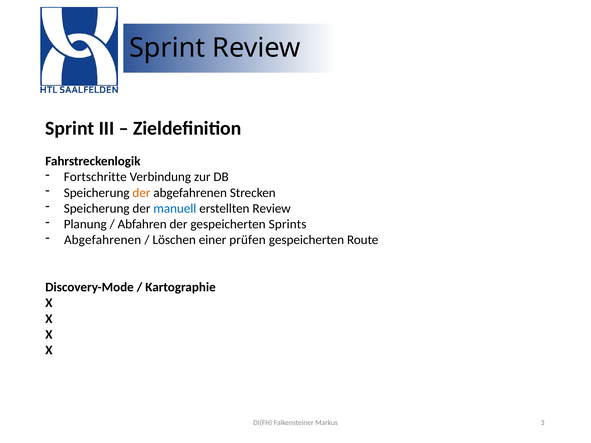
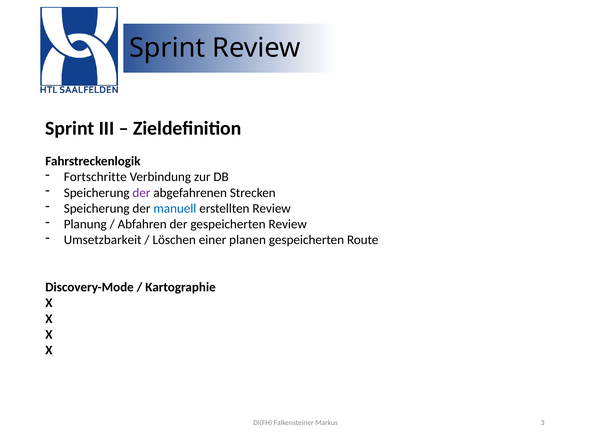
der colour: orange -> purple (141, 193)
gespeicherten Sprints: Sprints -> Review (288, 224)
Abgefahrenen: Abgefahrenen -> Umsetzbarkeit (103, 240)
prüfen: prüfen -> planen (248, 240)
